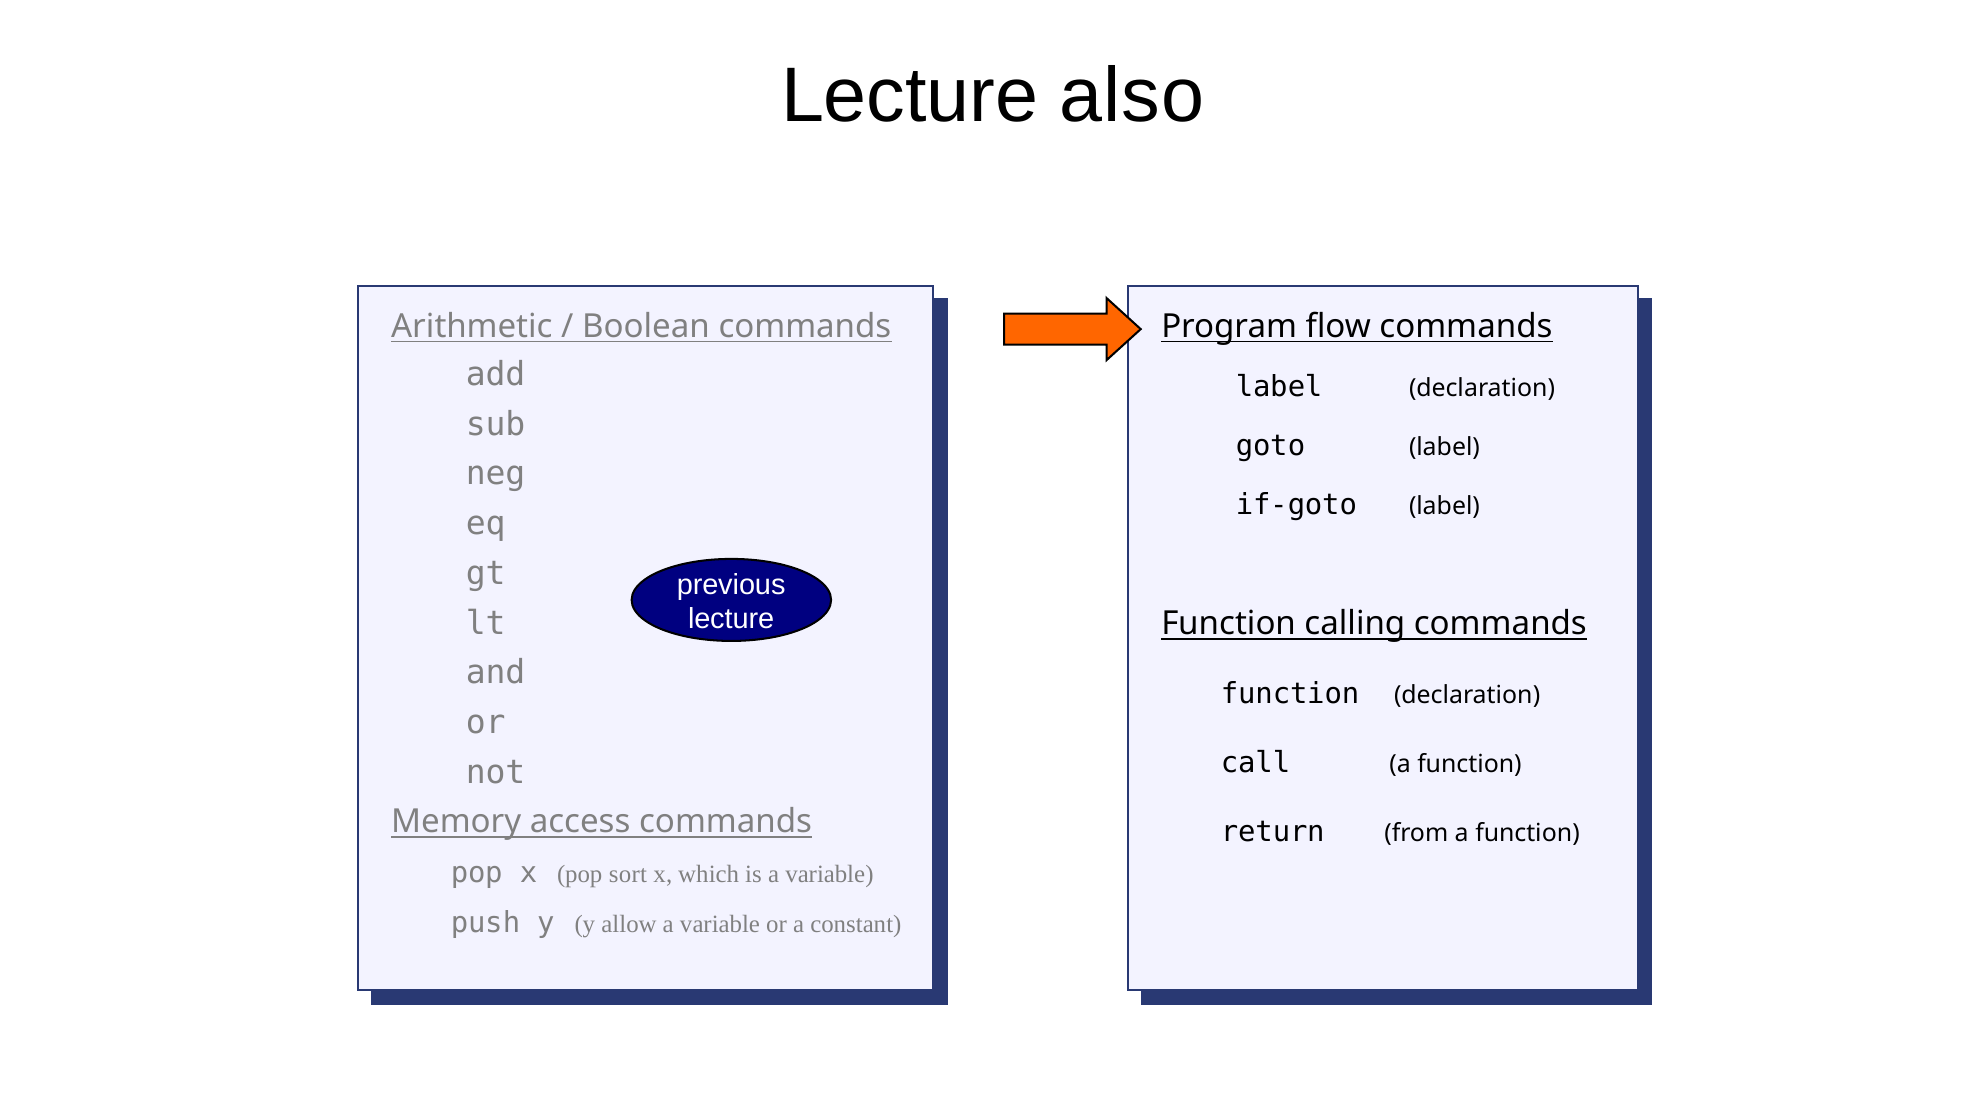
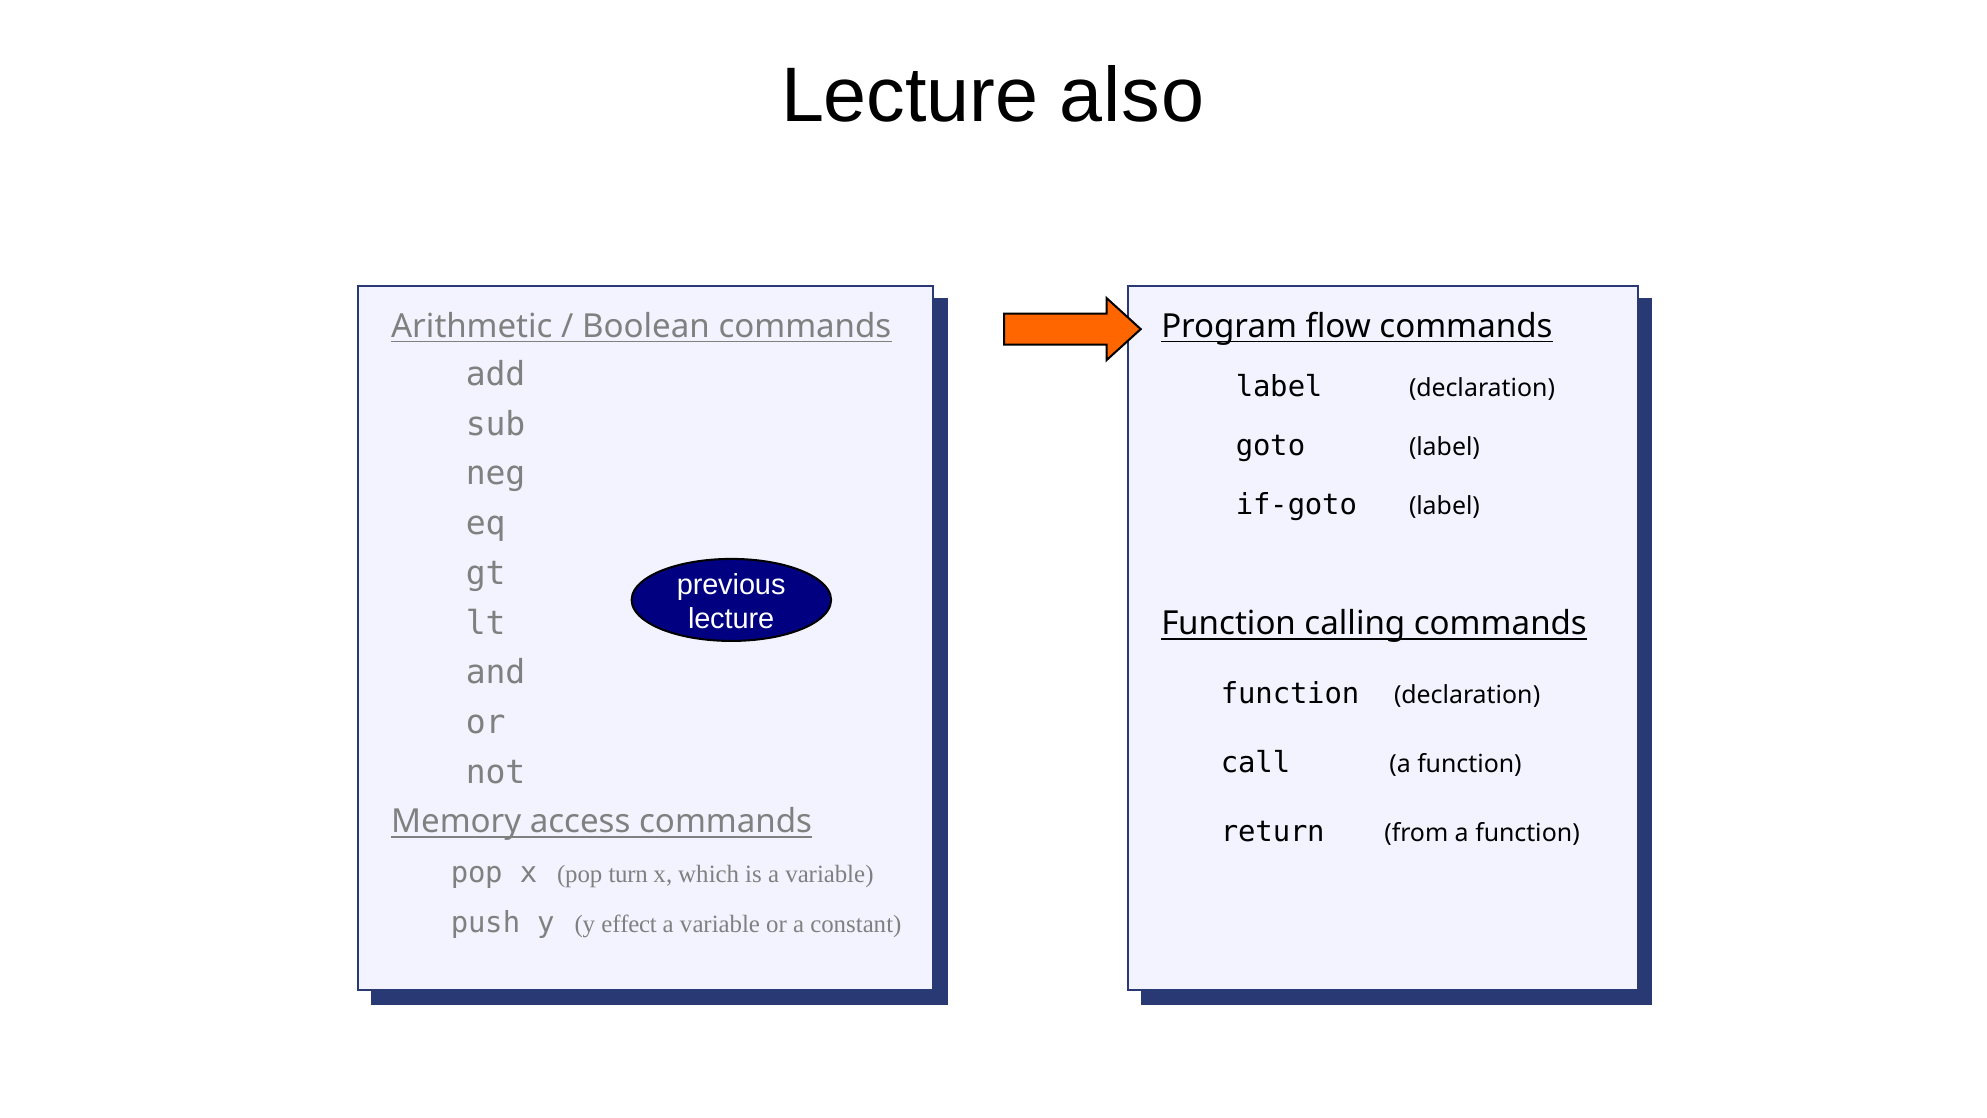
sort: sort -> turn (628, 874)
allow: allow -> effect (629, 924)
